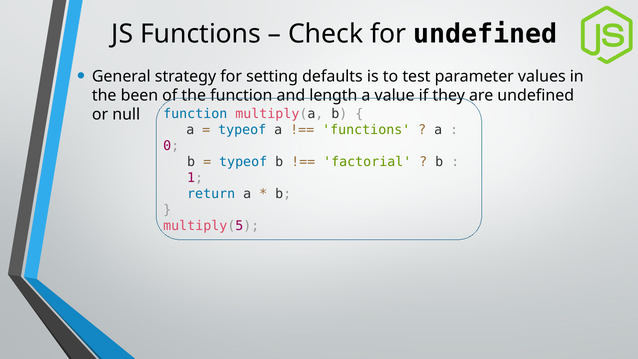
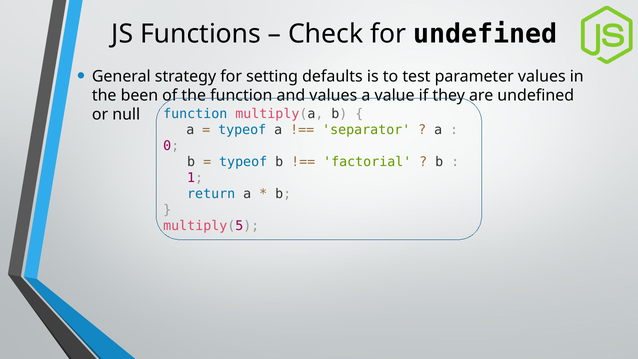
and length: length -> values (333, 95)
functions: functions -> separator (366, 130)
